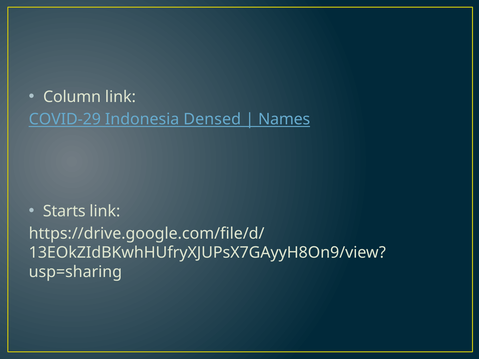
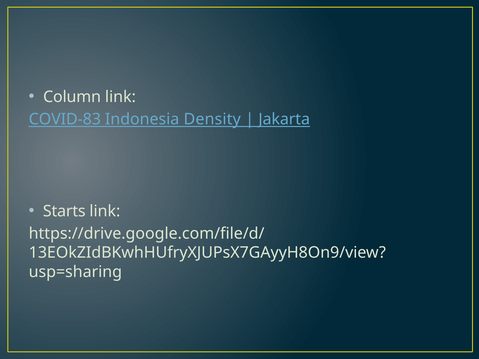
COVID-29: COVID-29 -> COVID-83 (65, 119)
Densed: Densed -> Density (212, 119)
Names: Names -> Jakarta (284, 119)
